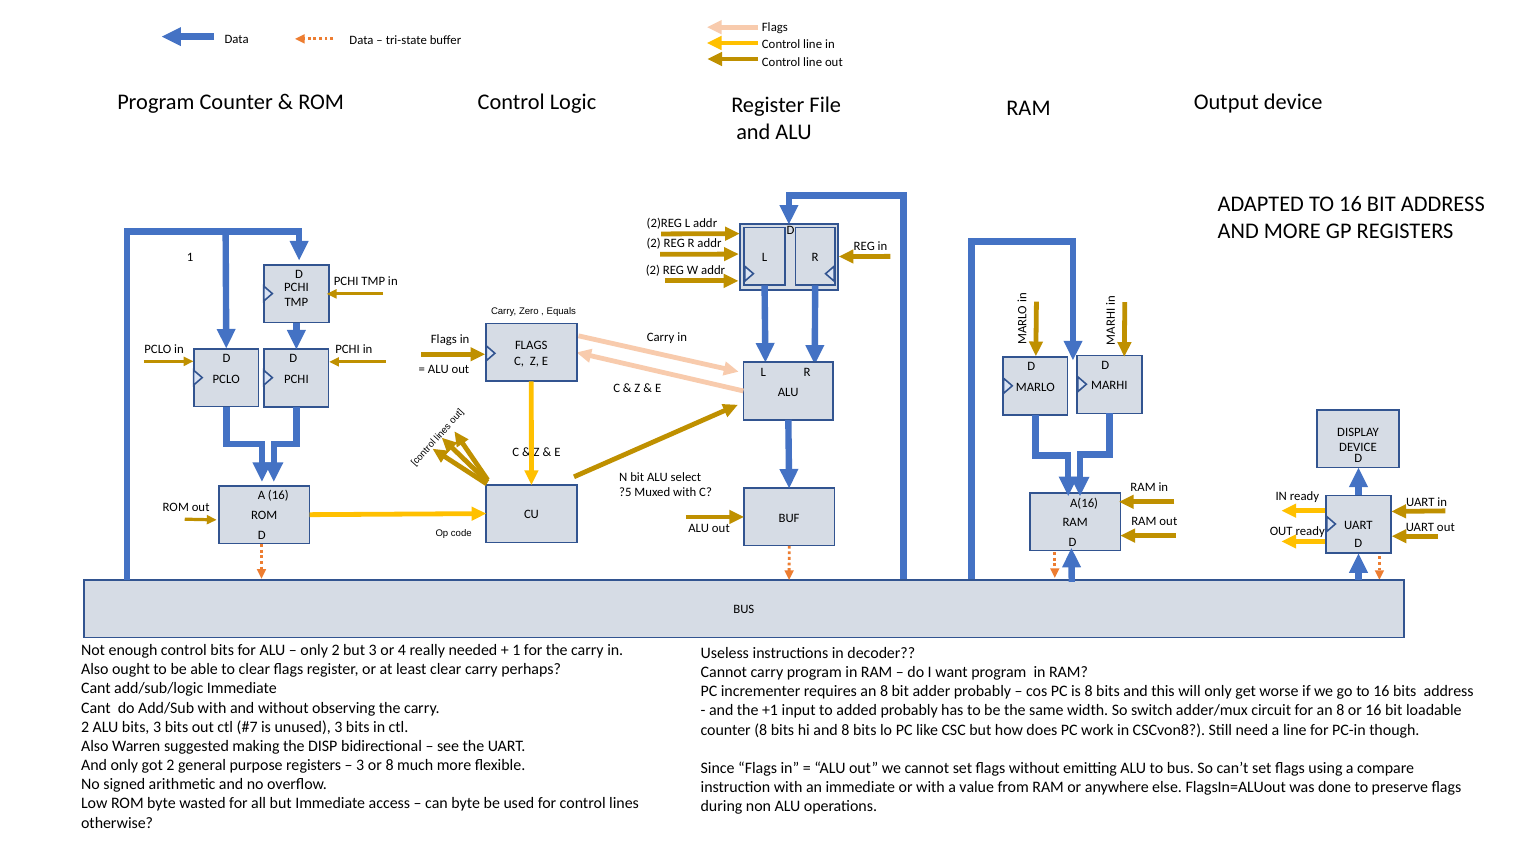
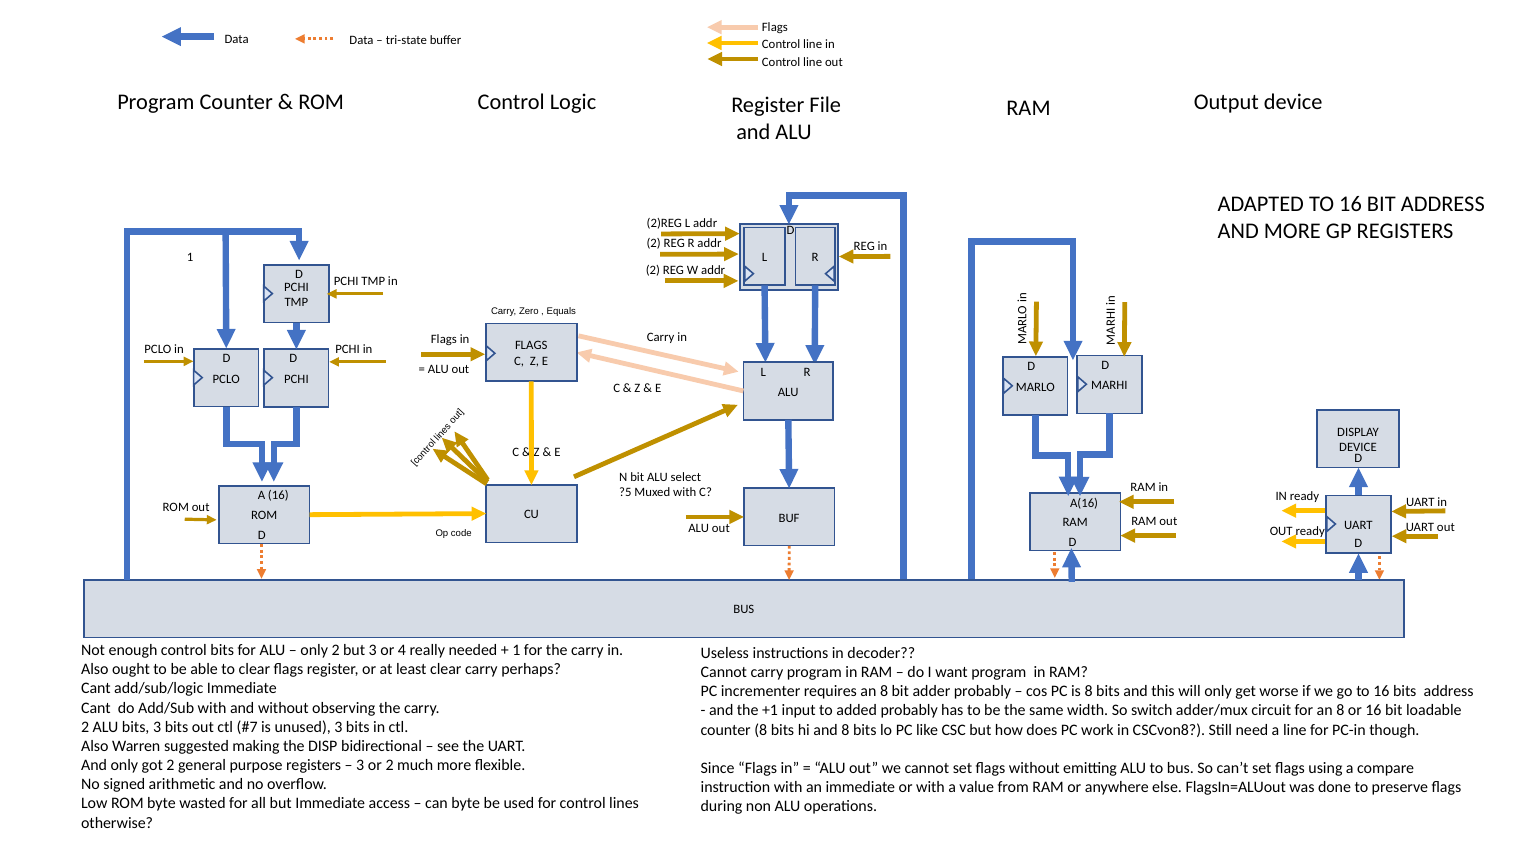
or 8: 8 -> 2 (390, 765)
